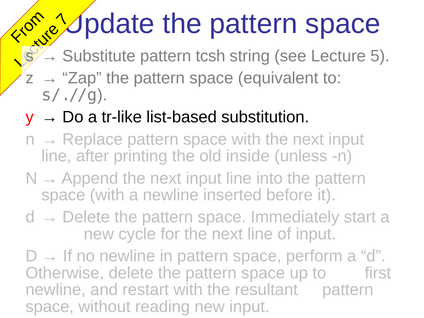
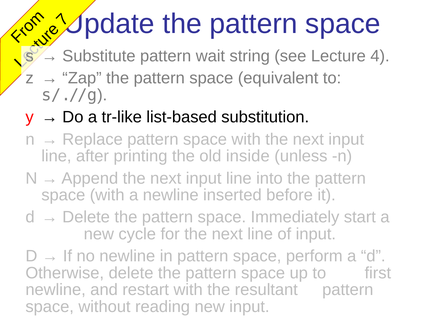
tcsh: tcsh -> wait (210, 56)
5: 5 -> 4 (380, 56)
